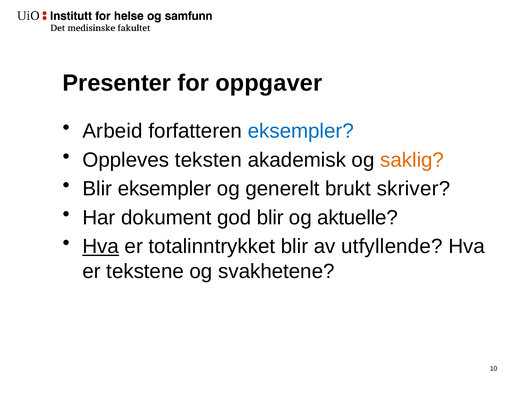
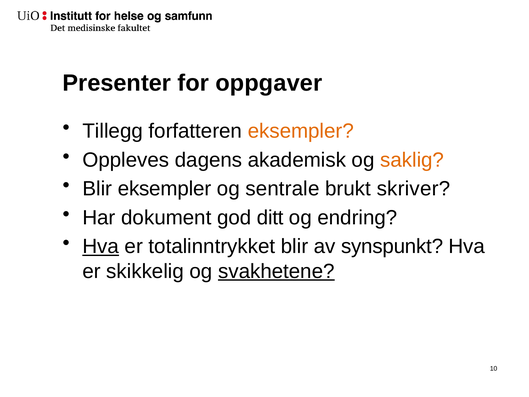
Arbeid: Arbeid -> Tillegg (113, 131)
eksempler colour: blue -> orange (301, 131)
teksten: teksten -> dagens (209, 160)
generelt: generelt -> sentrale (282, 189)
god blir: blir -> ditt (270, 218)
aktuelle: aktuelle -> endring (357, 218)
utfyllende: utfyllende -> synspunkt (392, 246)
tekstene: tekstene -> skikkelig (145, 271)
svakhetene underline: none -> present (276, 271)
